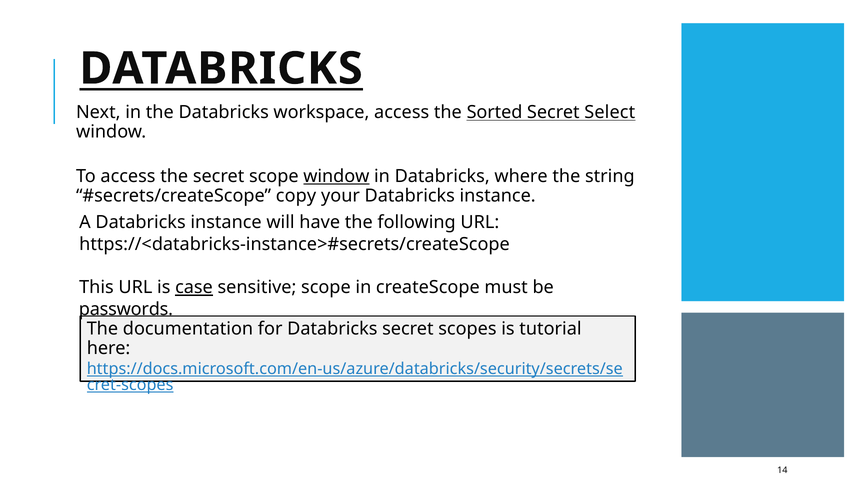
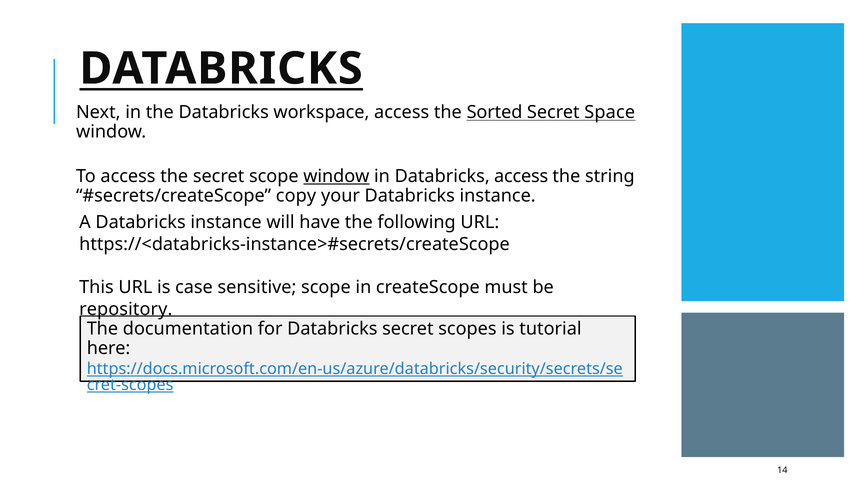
Select: Select -> Space (610, 112)
Databricks where: where -> access (521, 176)
case underline: present -> none (194, 287)
passwords: passwords -> repository (126, 309)
